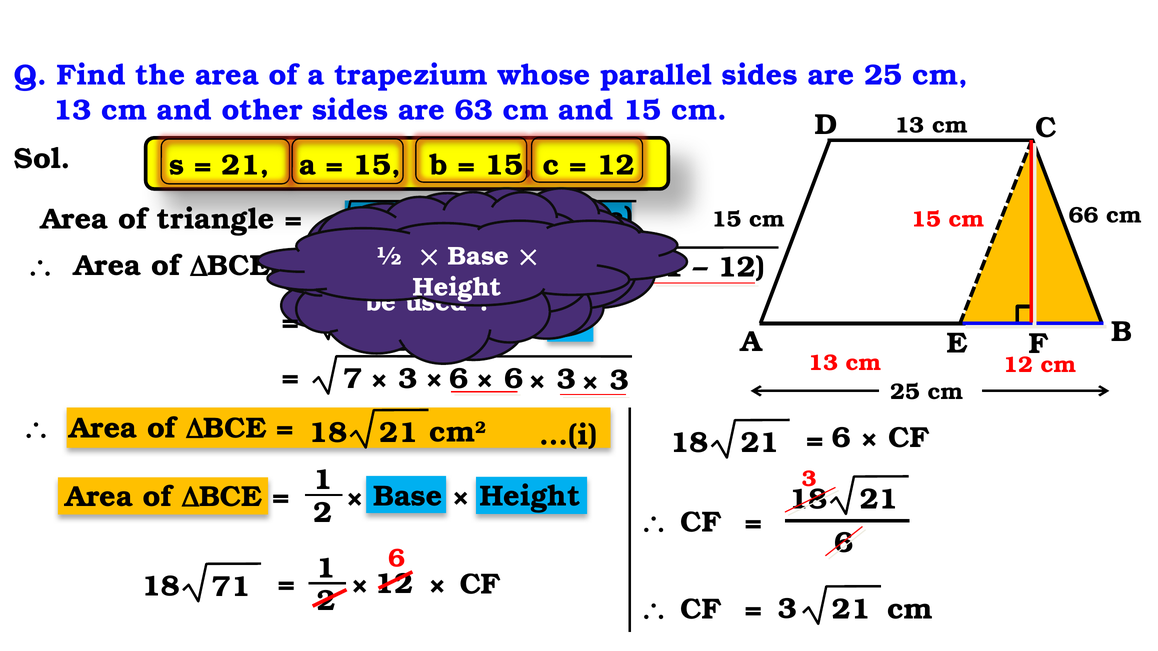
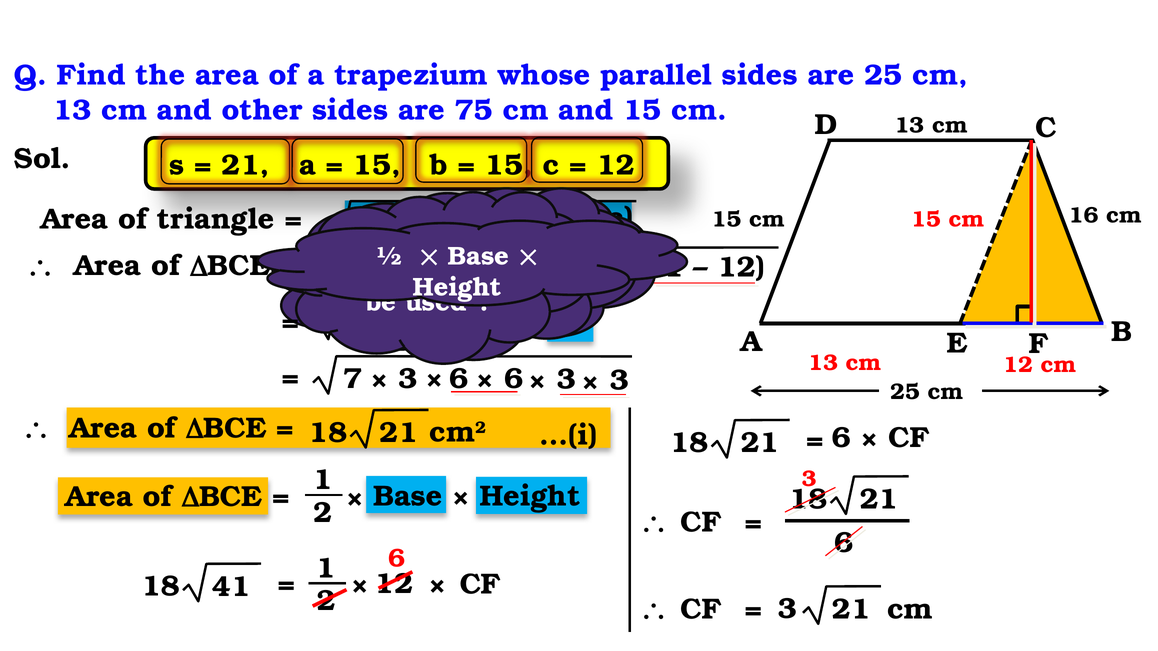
63: 63 -> 75 (474, 110)
66: 66 -> 16 (1084, 215)
71: 71 -> 41 (231, 587)
